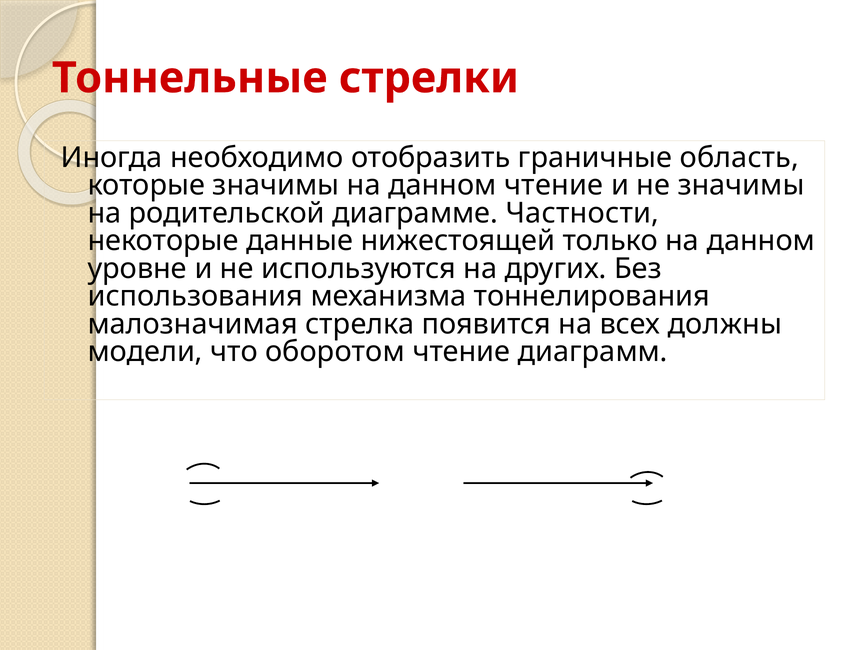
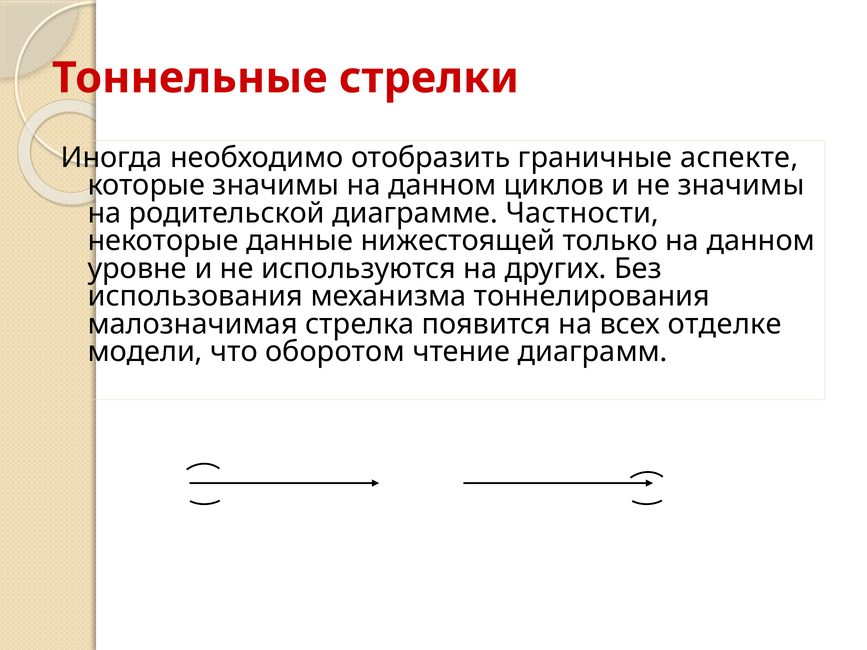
область: область -> аспекте (739, 158)
данном чтение: чтение -> циклов (554, 185)
должны: должны -> отделке (725, 324)
